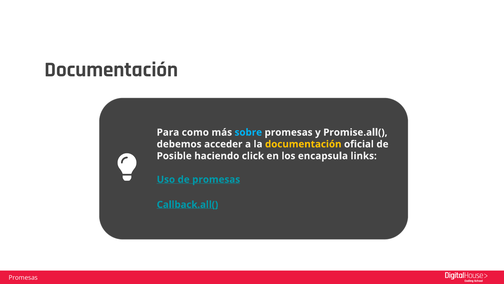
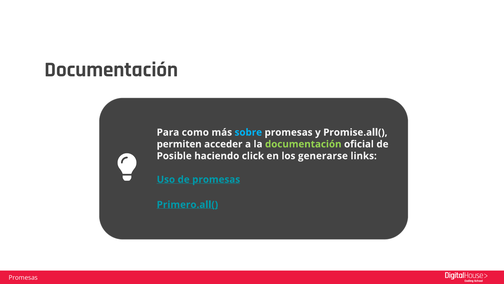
debemos: debemos -> permiten (179, 144)
documentación colour: yellow -> light green (303, 144)
encapsula: encapsula -> generarse (323, 156)
Callback.all(: Callback.all( -> Primero.all( (187, 204)
